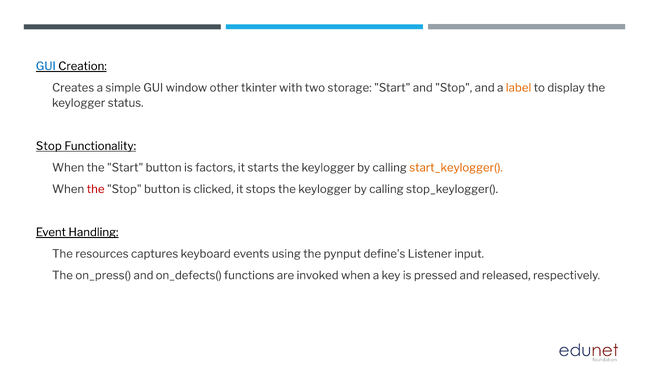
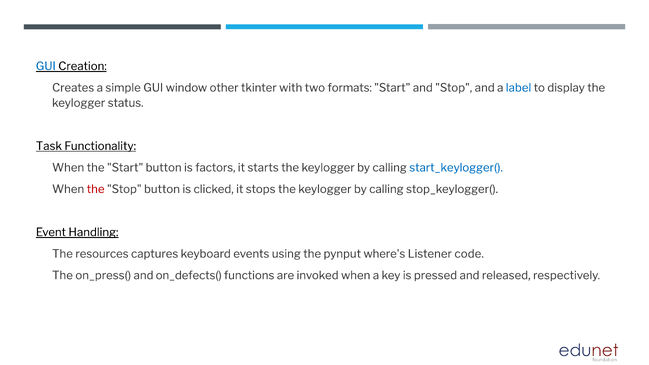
storage: storage -> formats (350, 88)
label colour: orange -> blue (519, 88)
Stop: Stop -> Task (49, 146)
start_keylogger( colour: orange -> blue (456, 168)
define's: define's -> where's (384, 254)
input: input -> code (469, 254)
